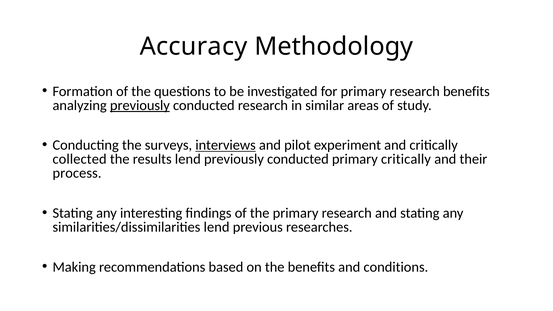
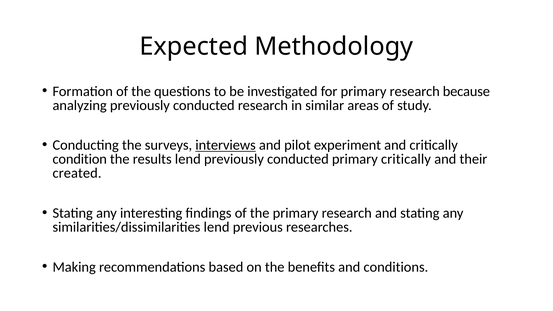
Accuracy: Accuracy -> Expected (194, 46)
research benefits: benefits -> because (466, 91)
previously underline: present -> none (140, 105)
collected: collected -> condition (80, 159)
process: process -> created (77, 173)
